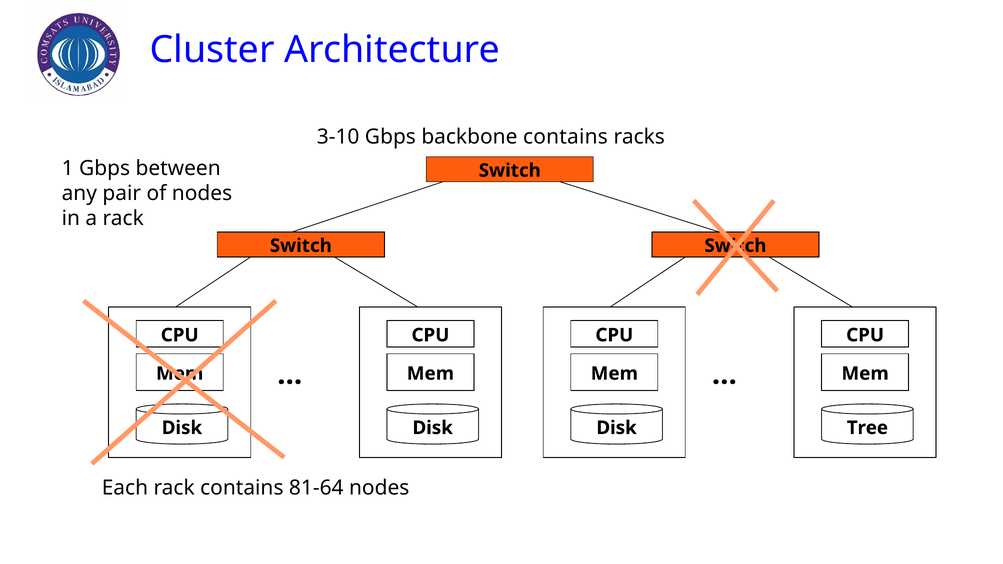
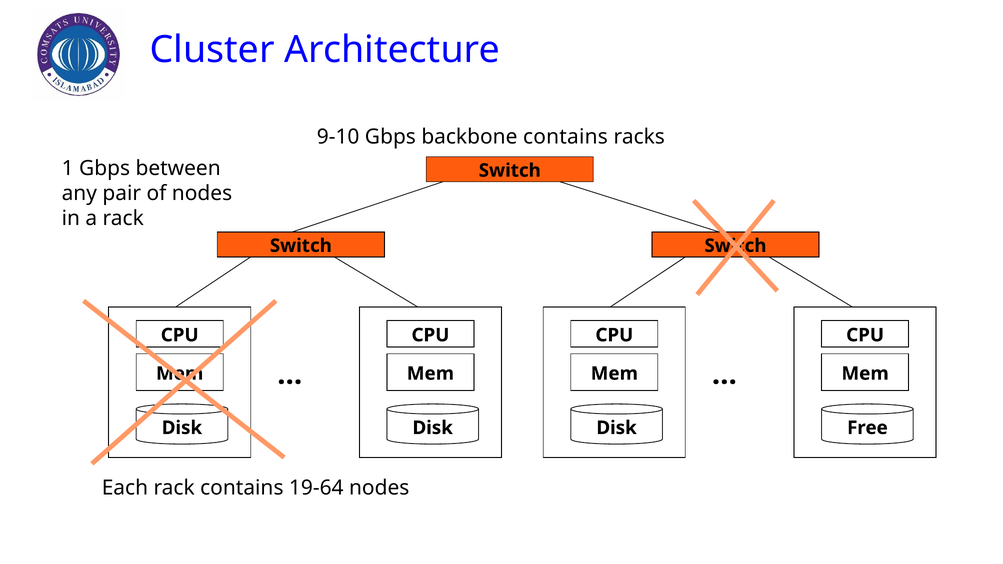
3-10: 3-10 -> 9-10 (338, 137)
Tree: Tree -> Free (867, 428)
81-64: 81-64 -> 19-64 (316, 488)
